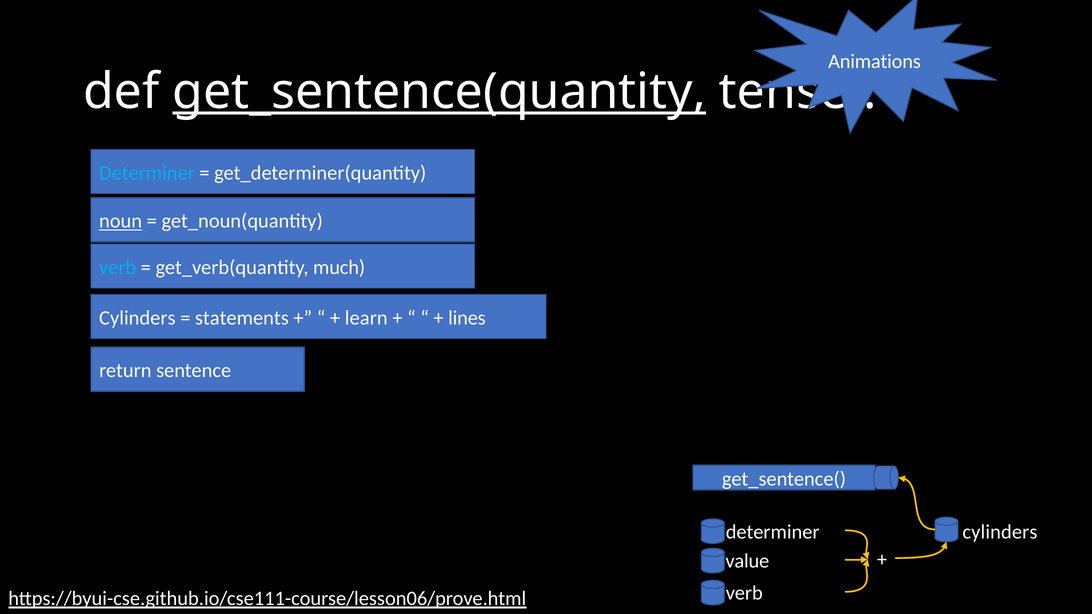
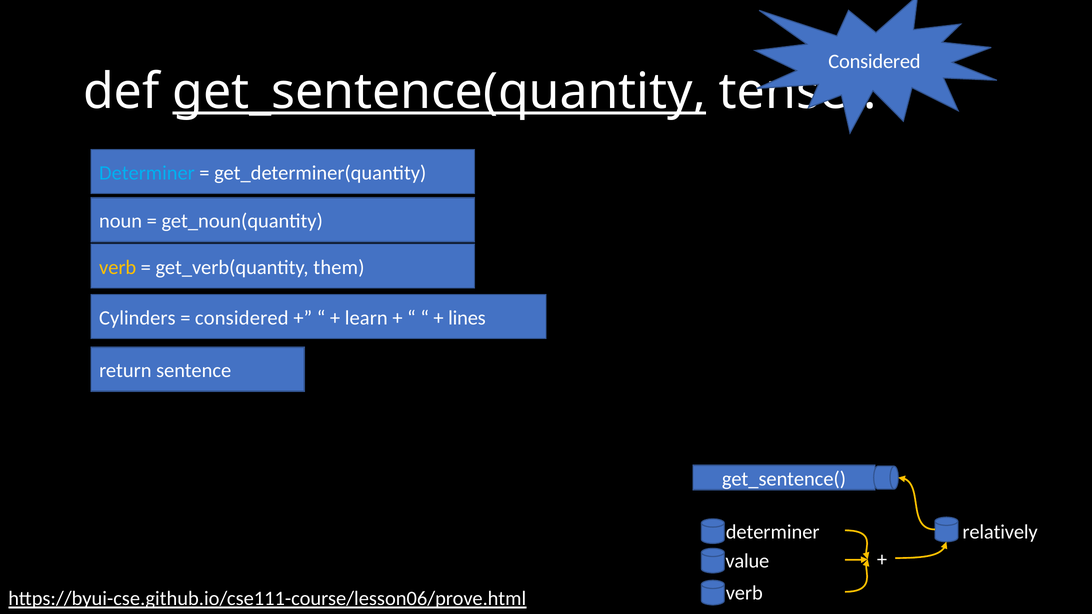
Animations: Animations -> Considered (874, 62)
noun underline: present -> none (121, 221)
verb colour: light blue -> yellow (118, 267)
much: much -> them (339, 267)
statements: statements -> considered (242, 318)
cylinders: cylinders -> relatively (1000, 532)
